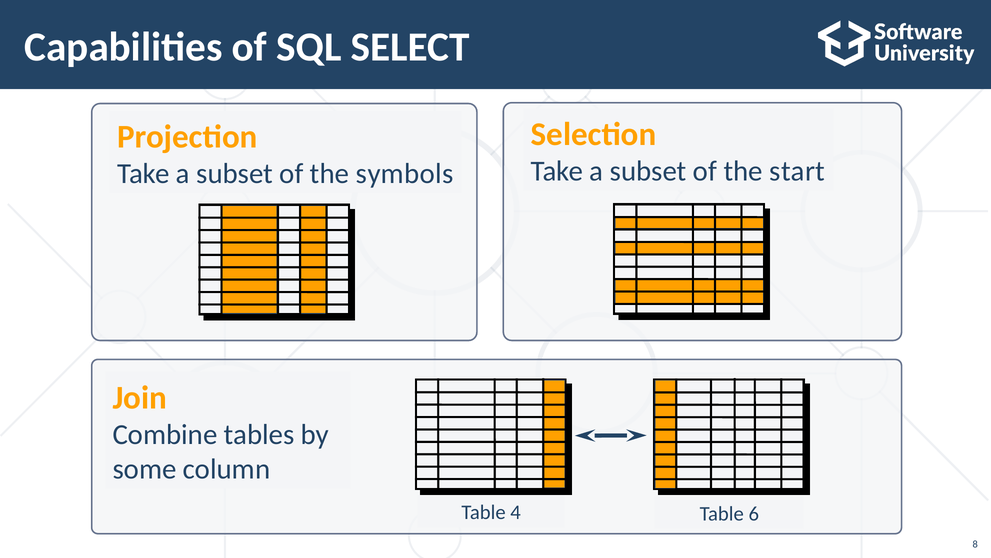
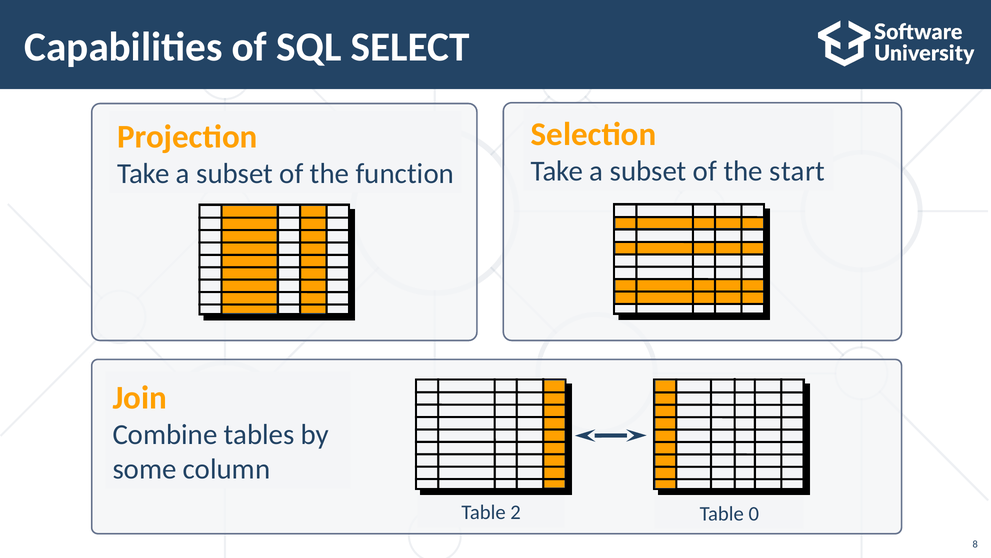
symbols: symbols -> function (405, 174)
4: 4 -> 2 (516, 512)
6: 6 -> 0 (754, 514)
